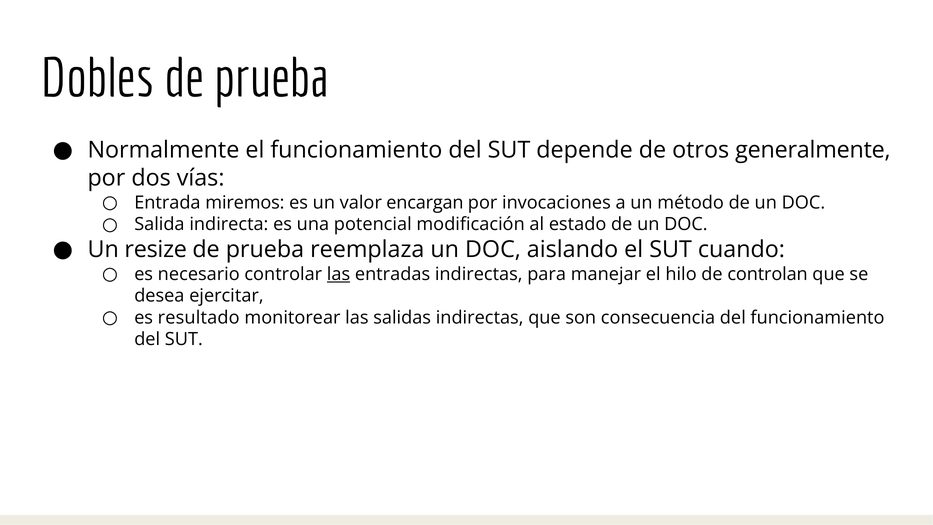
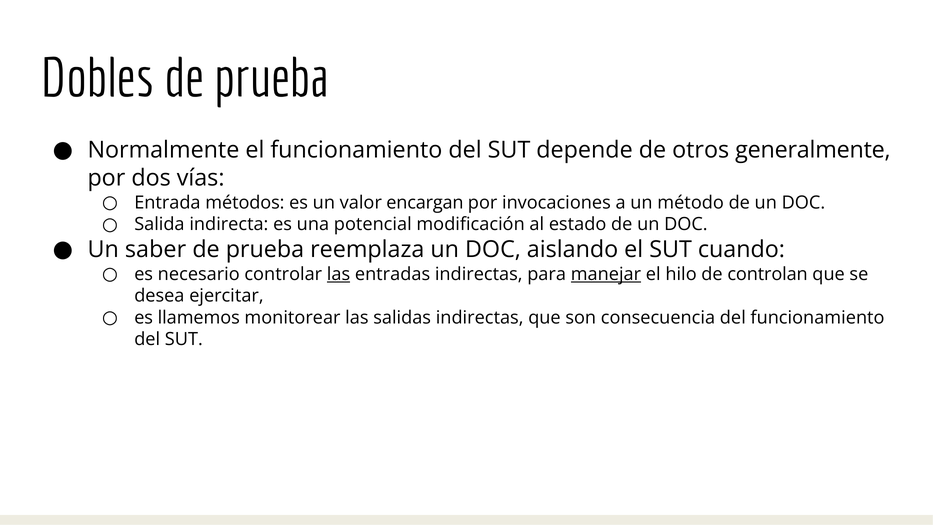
miremos: miremos -> métodos (245, 202)
resize: resize -> saber (156, 250)
manejar underline: none -> present (606, 274)
resultado: resultado -> llamemos (199, 318)
